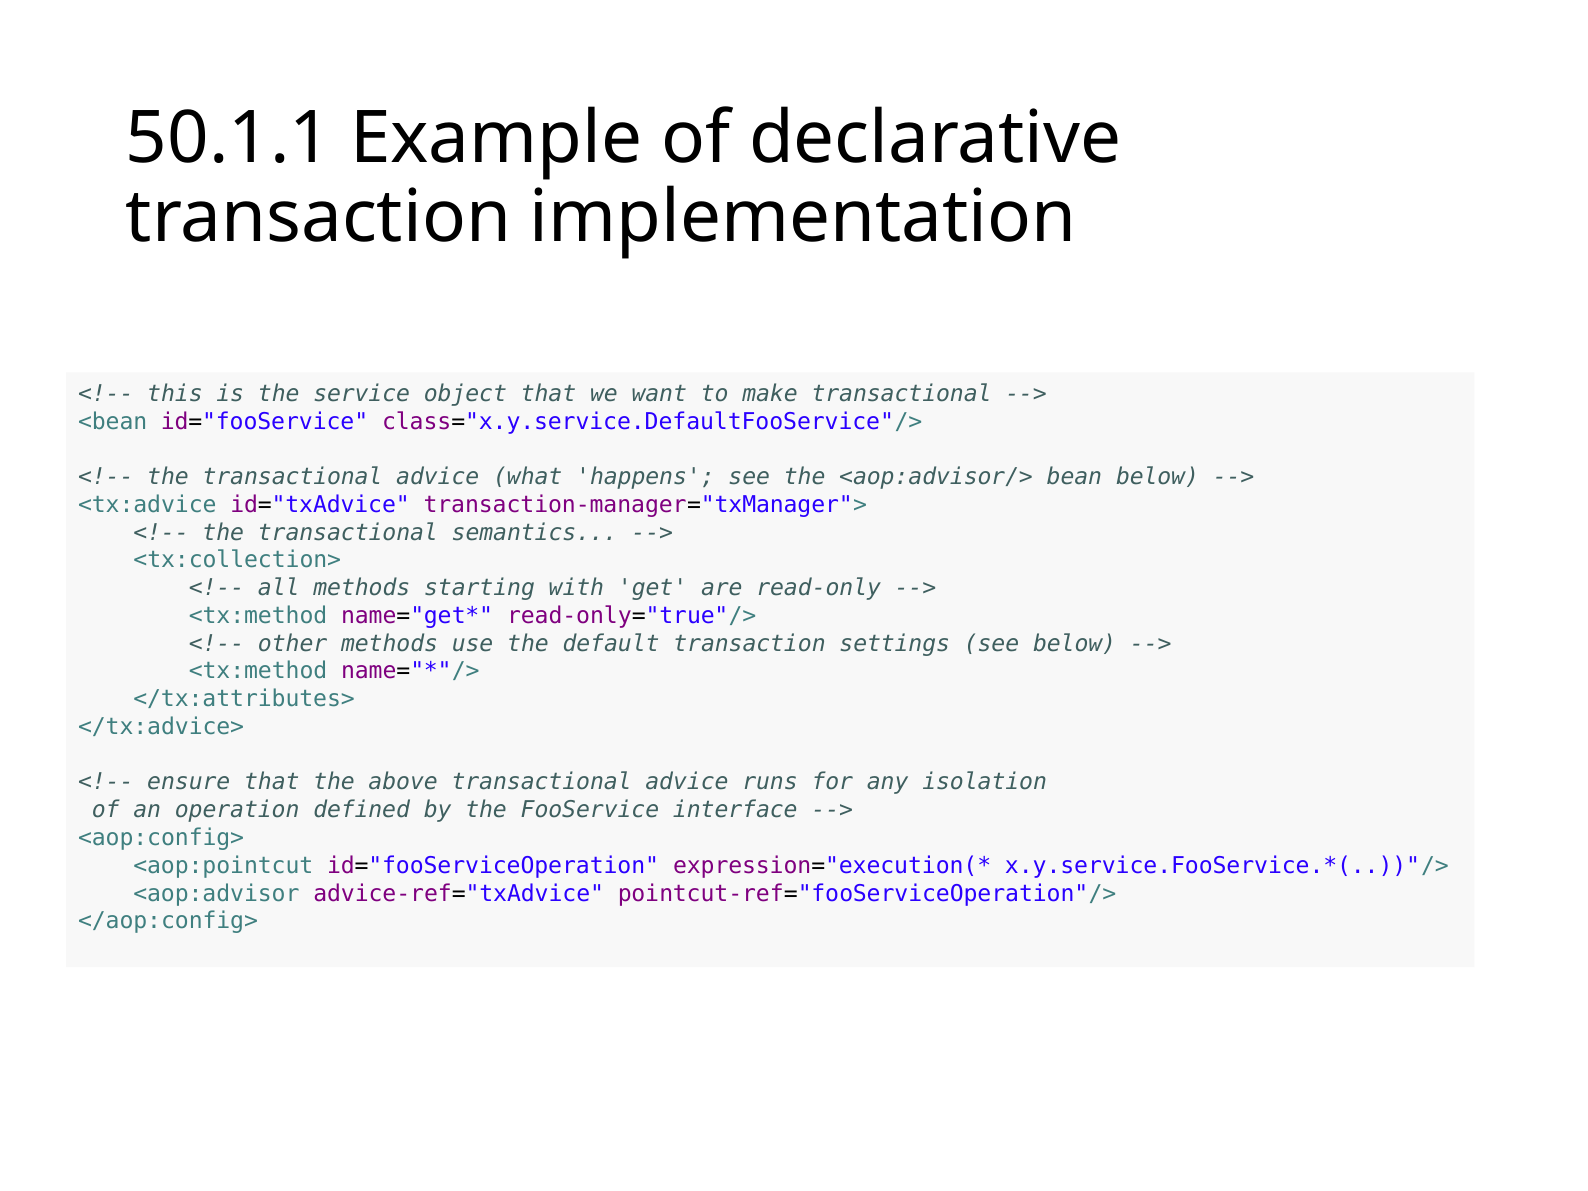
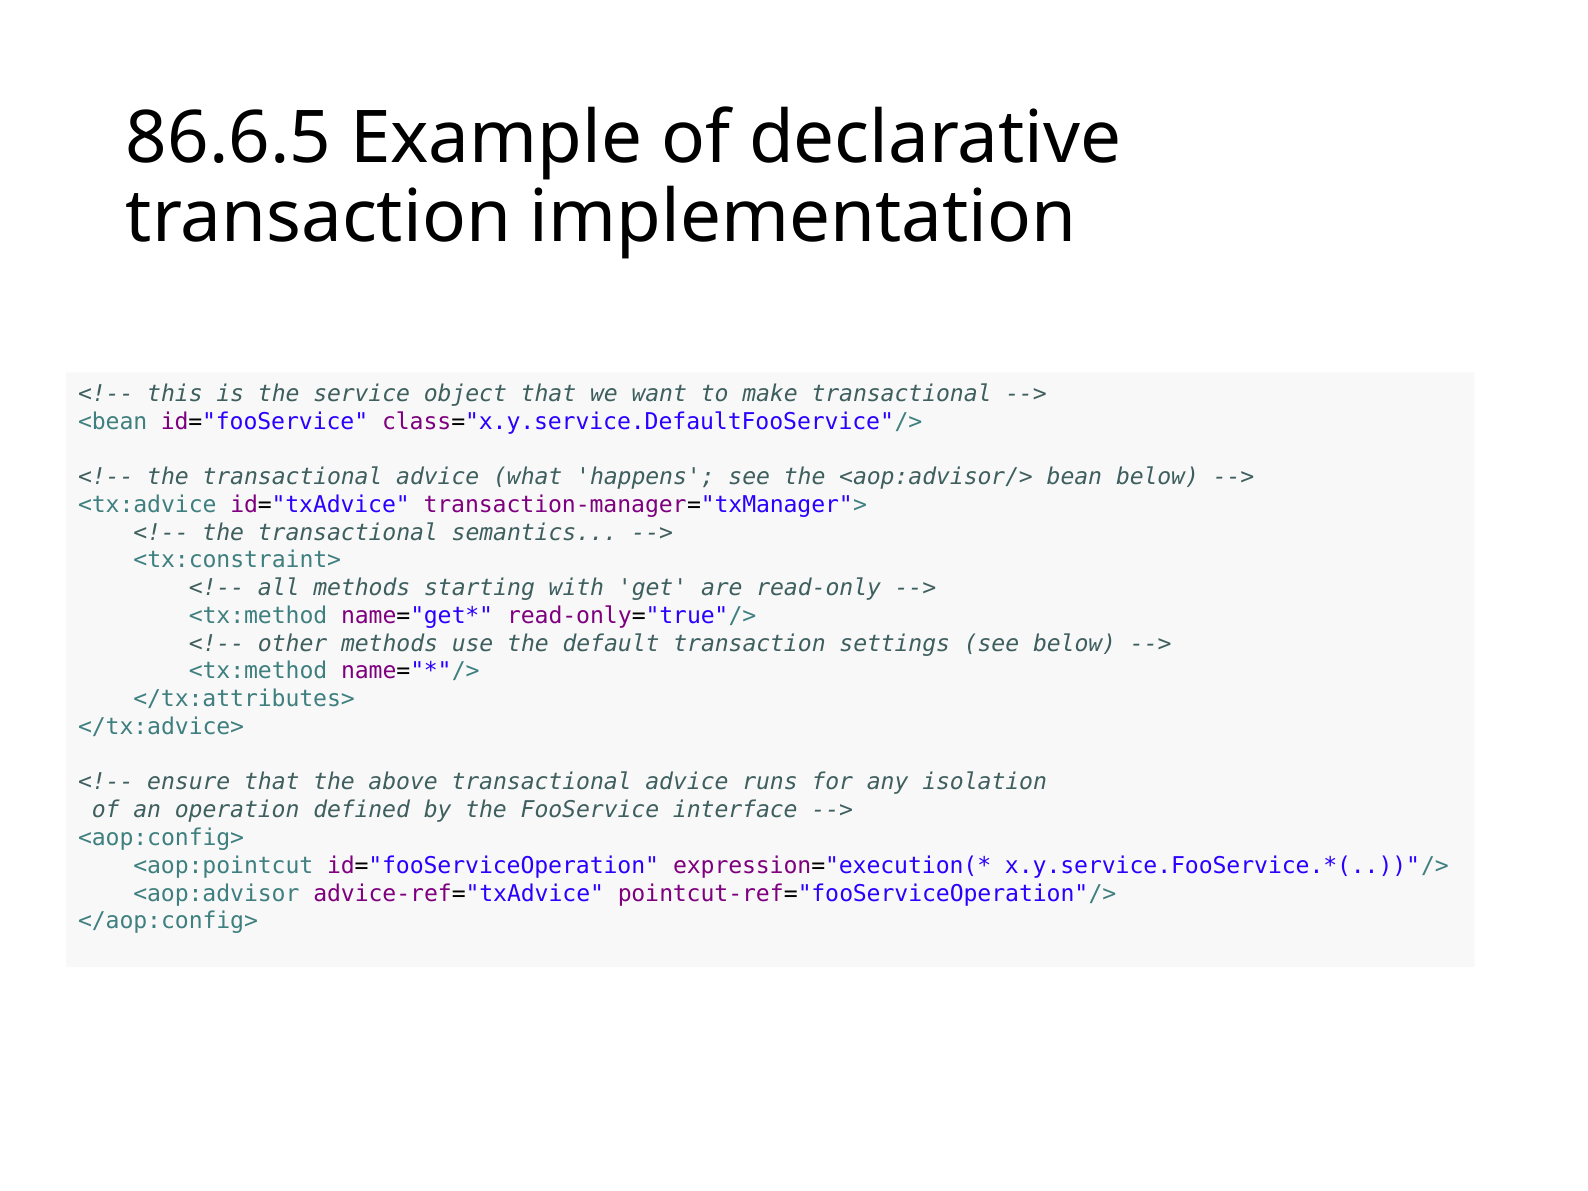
50.1.1: 50.1.1 -> 86.6.5 (229, 139)
<tx:collection>: <tx:collection> -> <tx:constraint> (237, 560)
